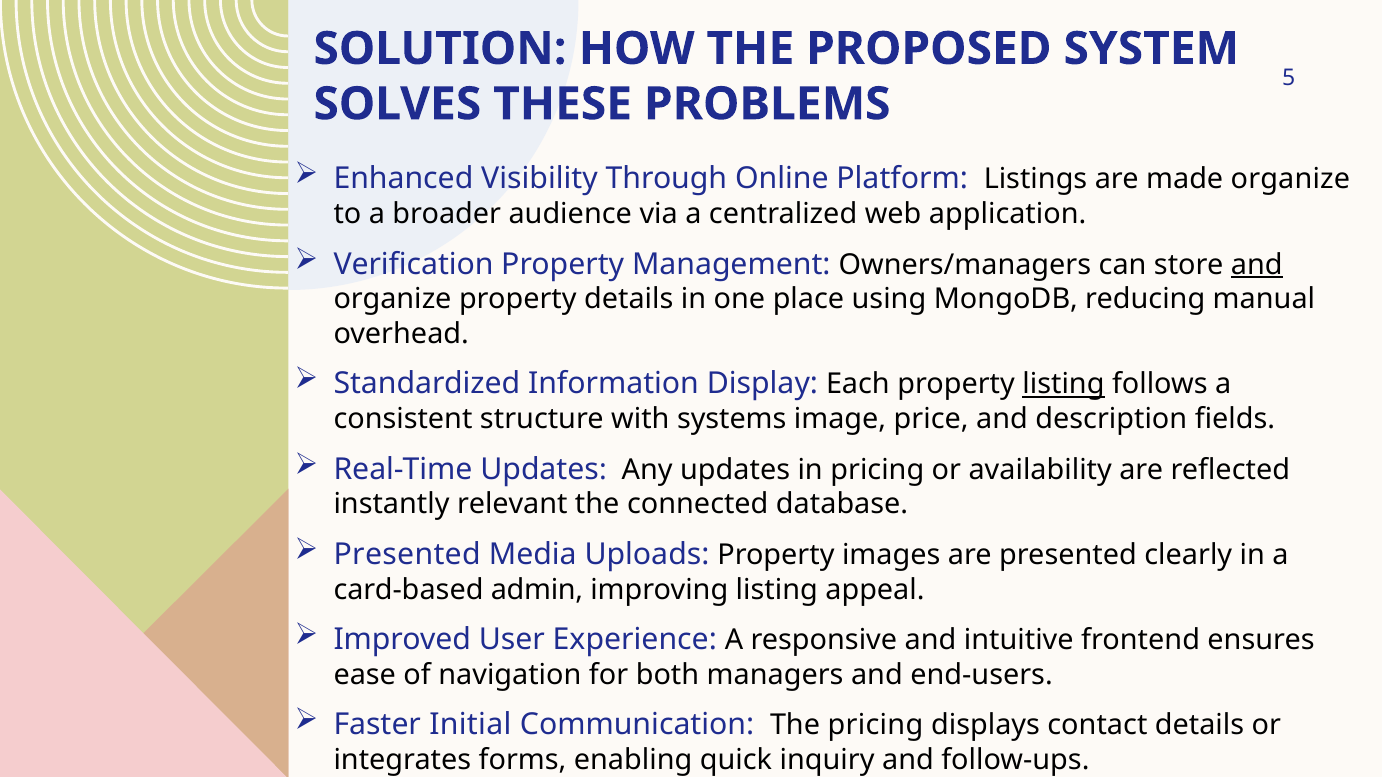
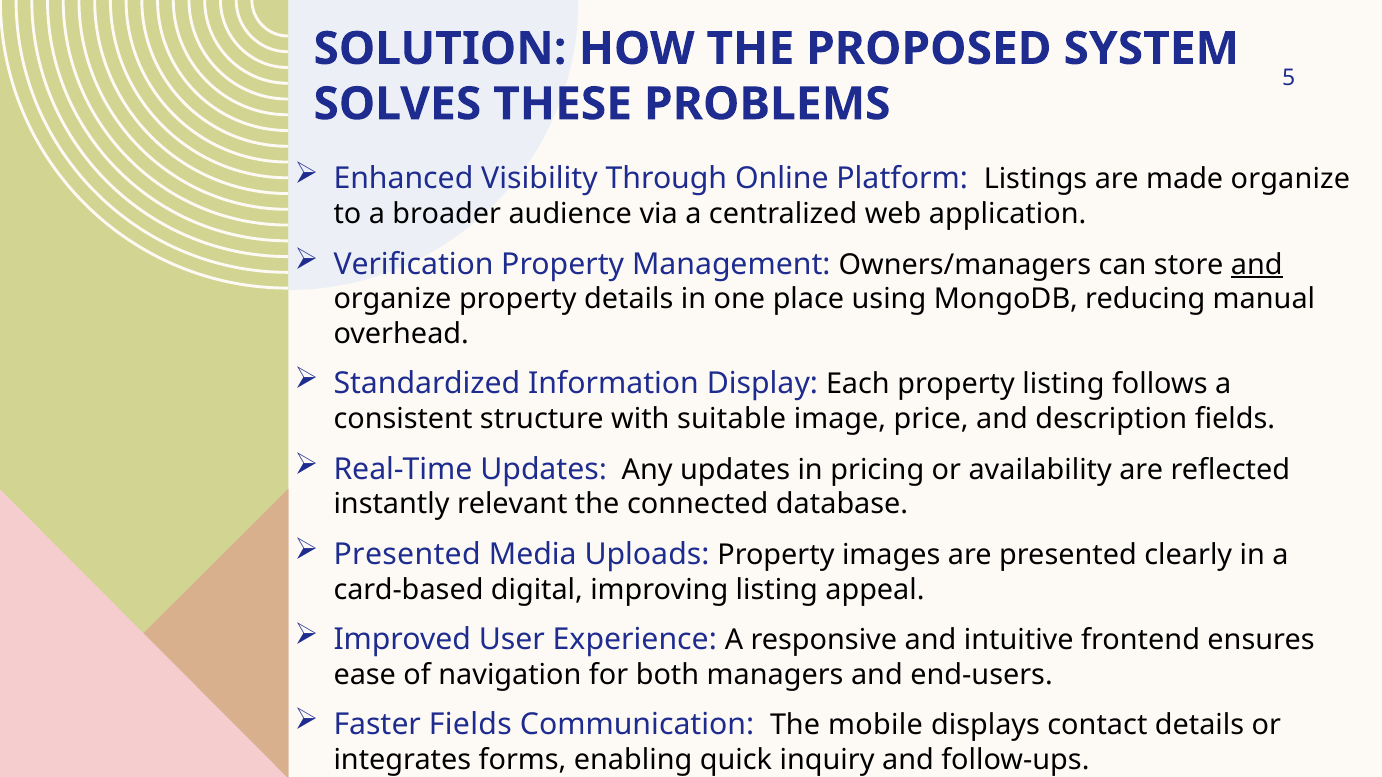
listing underline: present -> none (1063, 385)
systems: systems -> suitable (732, 419)
admin: admin -> digital (537, 590)
Faster Initial: Initial -> Fields (470, 725)
The pricing: pricing -> mobile (875, 726)
